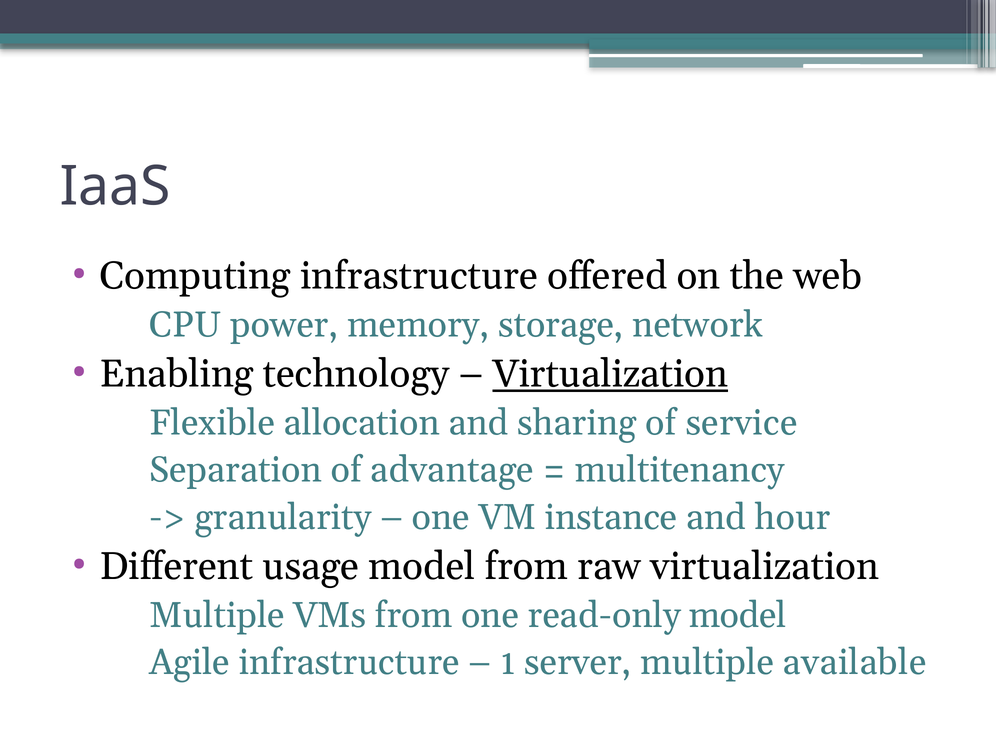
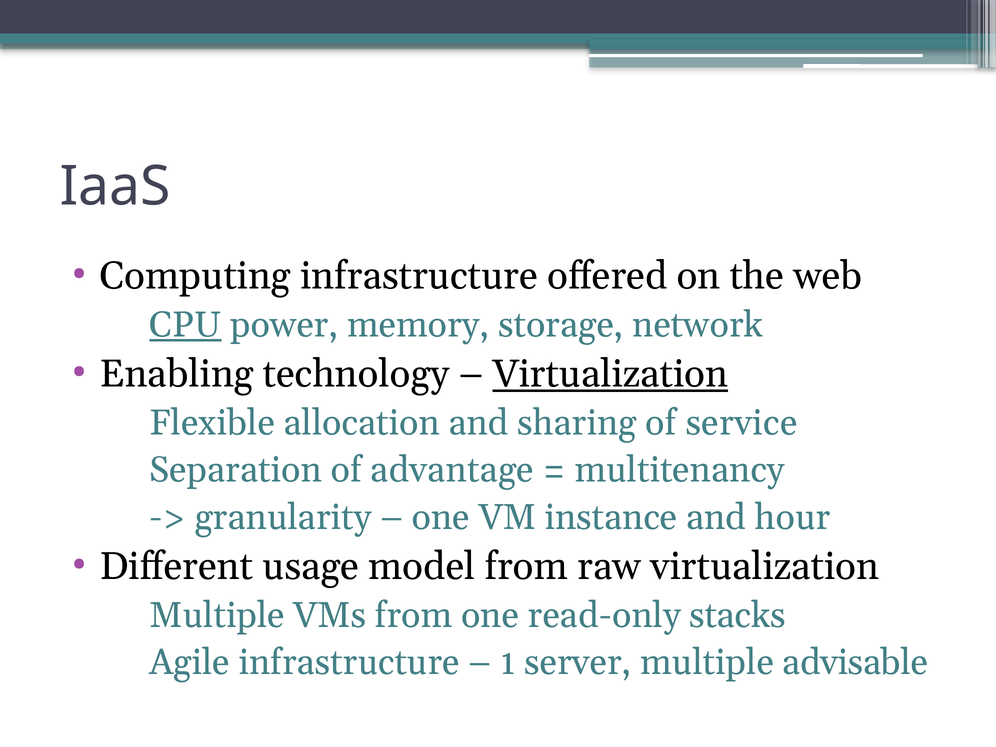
CPU underline: none -> present (185, 325)
read-only model: model -> stacks (738, 615)
available: available -> advisable (855, 663)
